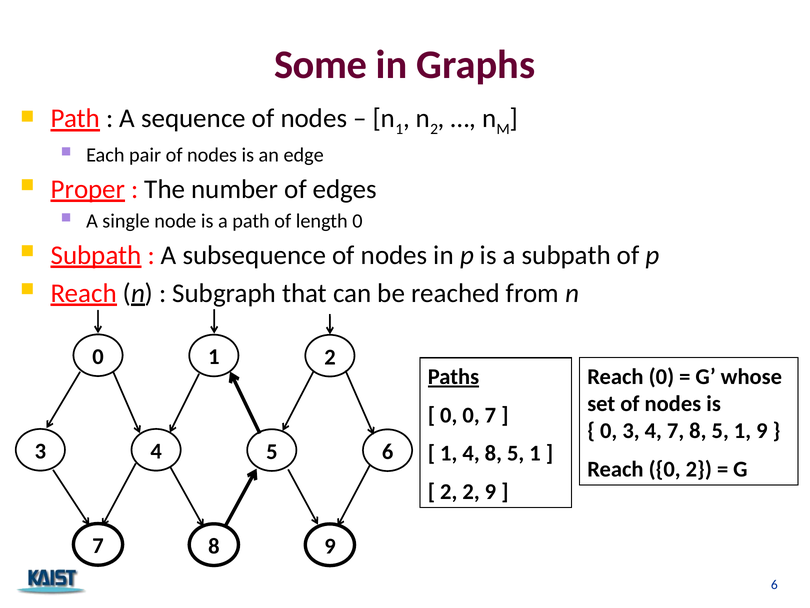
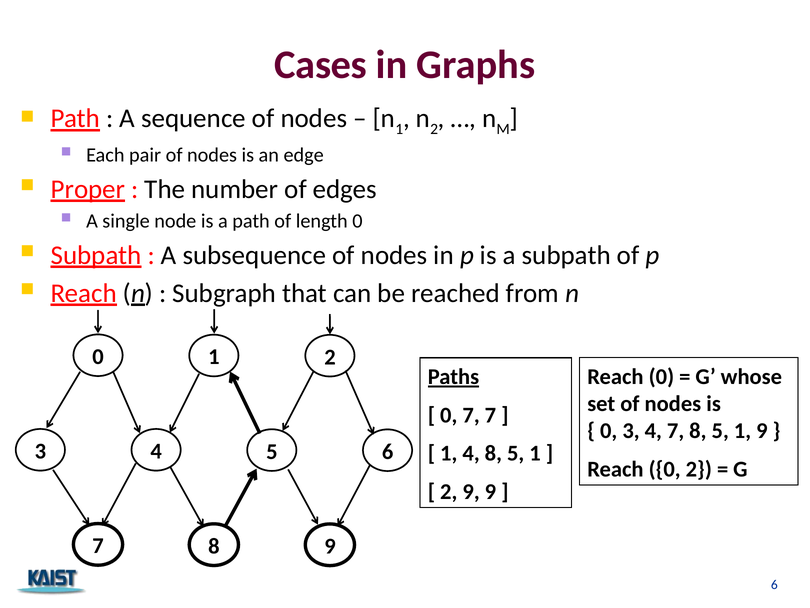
Some: Some -> Cases (321, 65)
0 0: 0 -> 7 (471, 415)
2 2: 2 -> 9 (471, 491)
